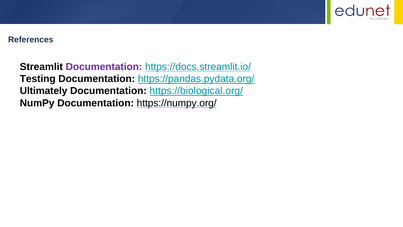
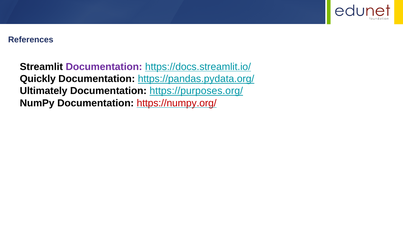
Testing: Testing -> Quickly (38, 79)
https://biological.org/: https://biological.org/ -> https://purposes.org/ (196, 91)
https://numpy.org/ colour: black -> red (177, 103)
